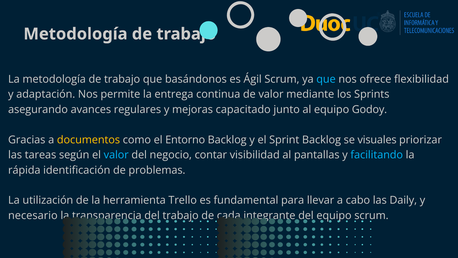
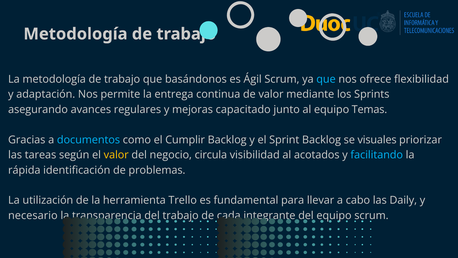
Godoy: Godoy -> Temas (369, 109)
documentos colour: yellow -> light blue (89, 140)
Entorno: Entorno -> Cumplir (185, 140)
valor colour: light blue -> yellow (116, 155)
contar: contar -> circula (211, 155)
pantallas: pantallas -> acotados (317, 155)
